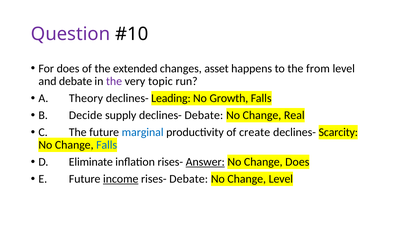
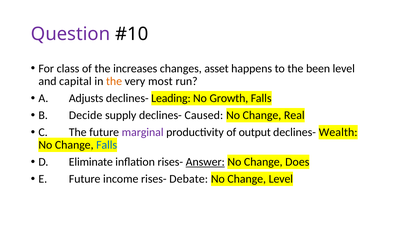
For does: does -> class (68, 68)
extended: extended -> increases (135, 68)
from: from -> been (318, 68)
and debate: debate -> capital (75, 81)
the colour: purple -> orange (114, 81)
topic: topic -> most (160, 81)
Theory: Theory -> Adjusts (86, 98)
declines- Debate: Debate -> Caused (204, 115)
marginal colour: blue -> purple (143, 132)
create: create -> output (255, 132)
Scarcity: Scarcity -> Wealth (338, 132)
income underline: present -> none (121, 179)
